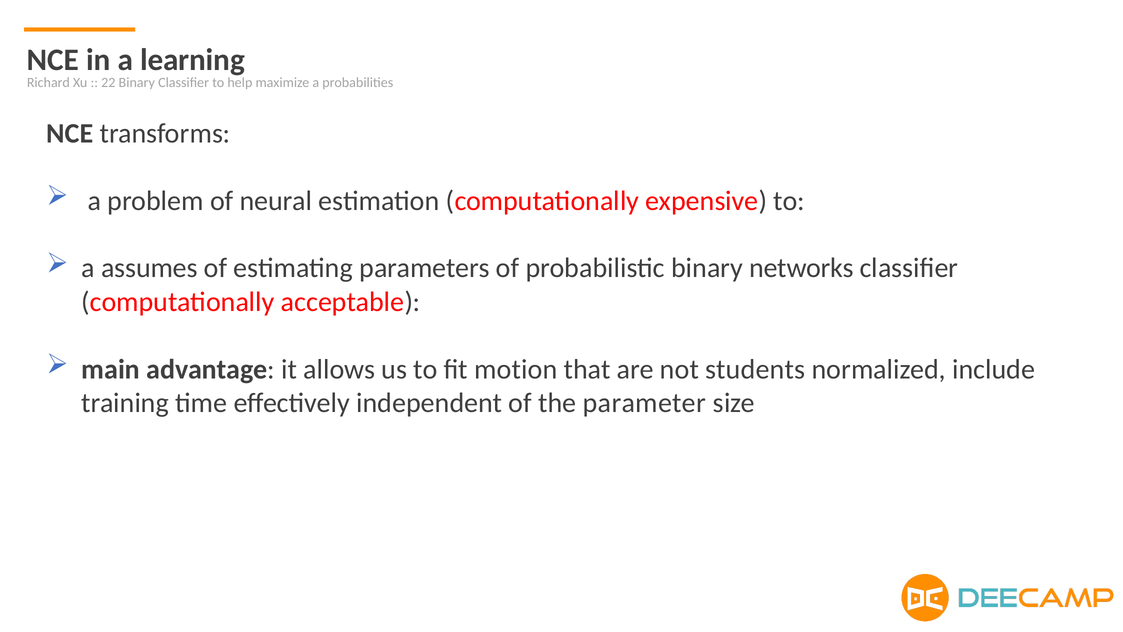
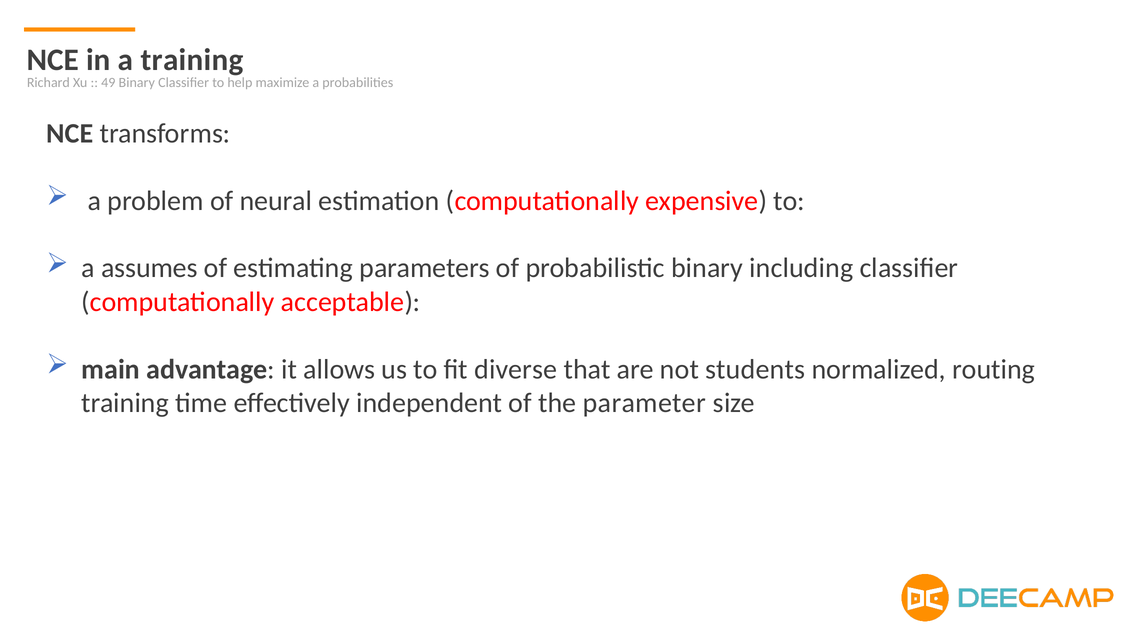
a learning: learning -> training (192, 60)
22: 22 -> 49 (108, 83)
networks: networks -> including (801, 268)
motion: motion -> diverse (516, 369)
include: include -> routing (994, 369)
